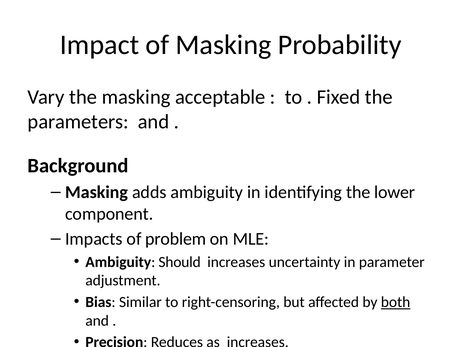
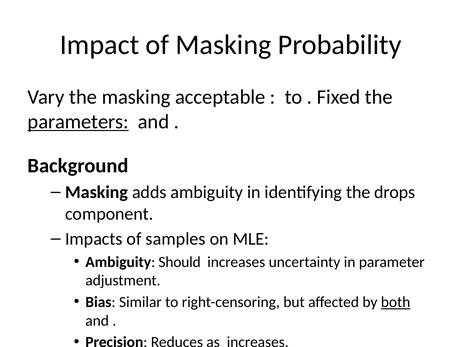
parameters underline: none -> present (78, 122)
lower: lower -> drops (395, 192)
problem: problem -> samples (176, 239)
